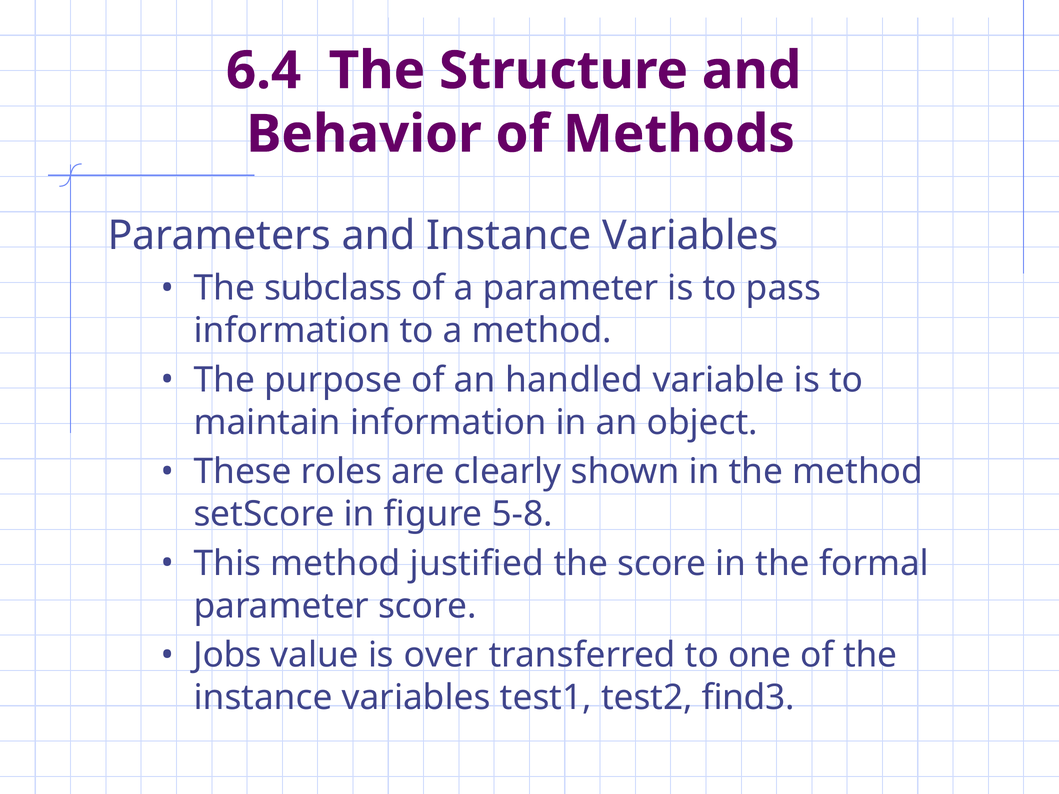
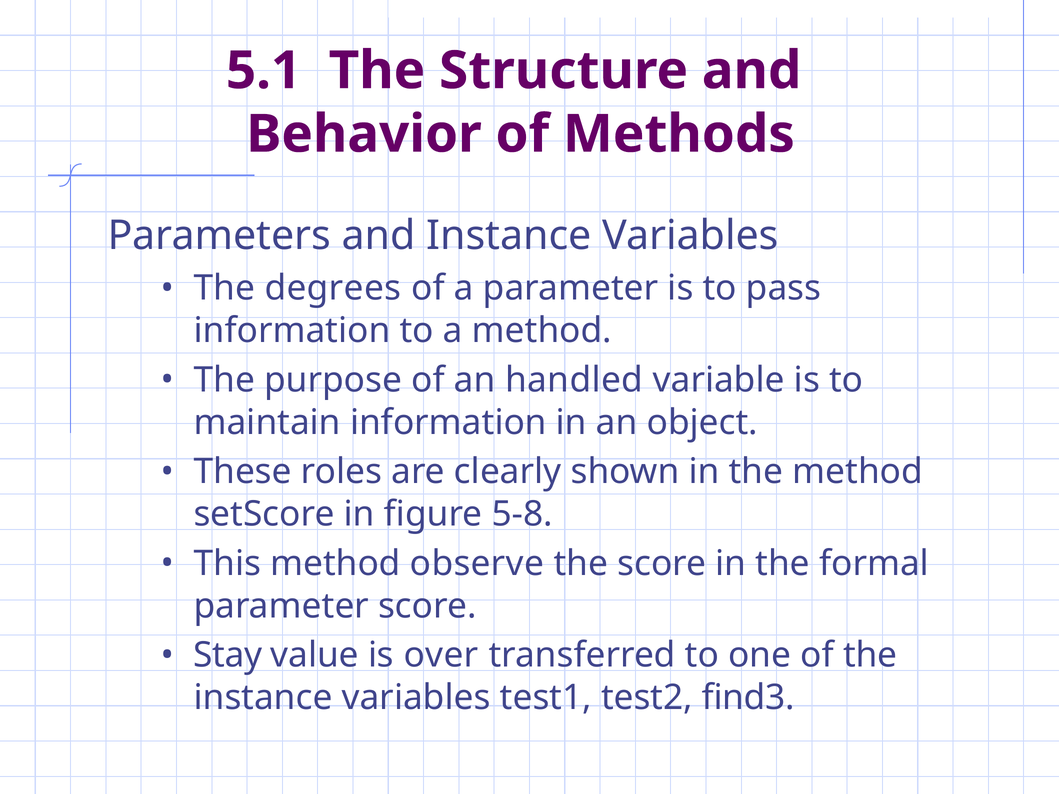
6.4: 6.4 -> 5.1 (264, 71)
subclass: subclass -> degrees (333, 288)
justified: justified -> observe (477, 564)
Jobs: Jobs -> Stay (228, 655)
